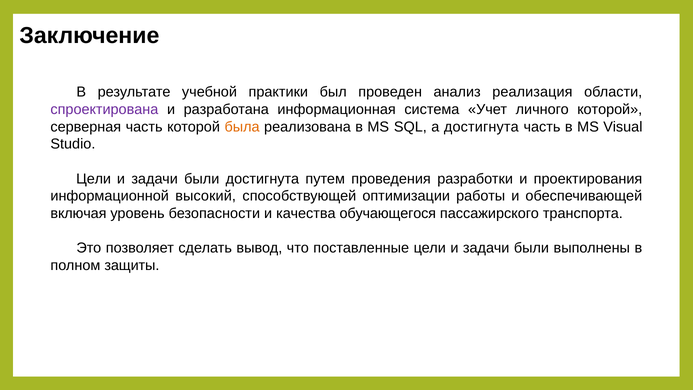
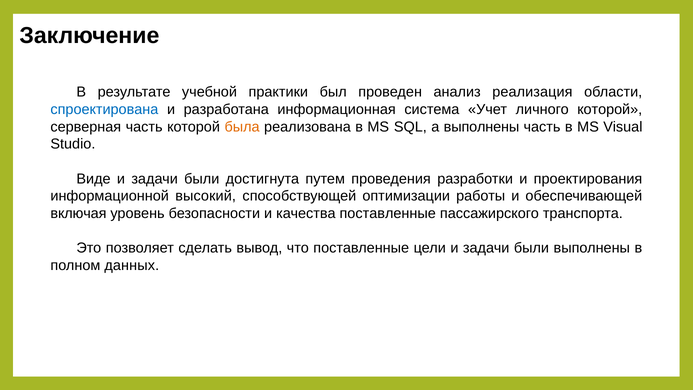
спроектирована colour: purple -> blue (104, 109)
а достигнута: достигнута -> выполнены (482, 127)
Цели: Цели -> Виде (94, 179)
качества обучающегося: обучающегося -> поставленные (388, 213)
защиты: защиты -> данных (132, 265)
